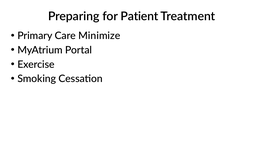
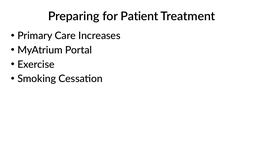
Minimize: Minimize -> Increases (99, 36)
